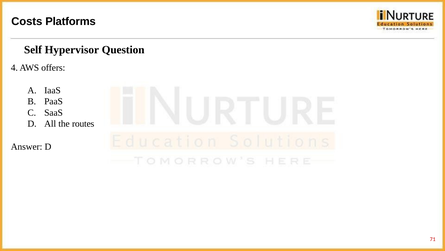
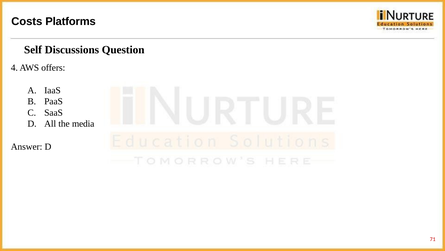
Hypervisor: Hypervisor -> Discussions (72, 50)
routes: routes -> media (83, 124)
